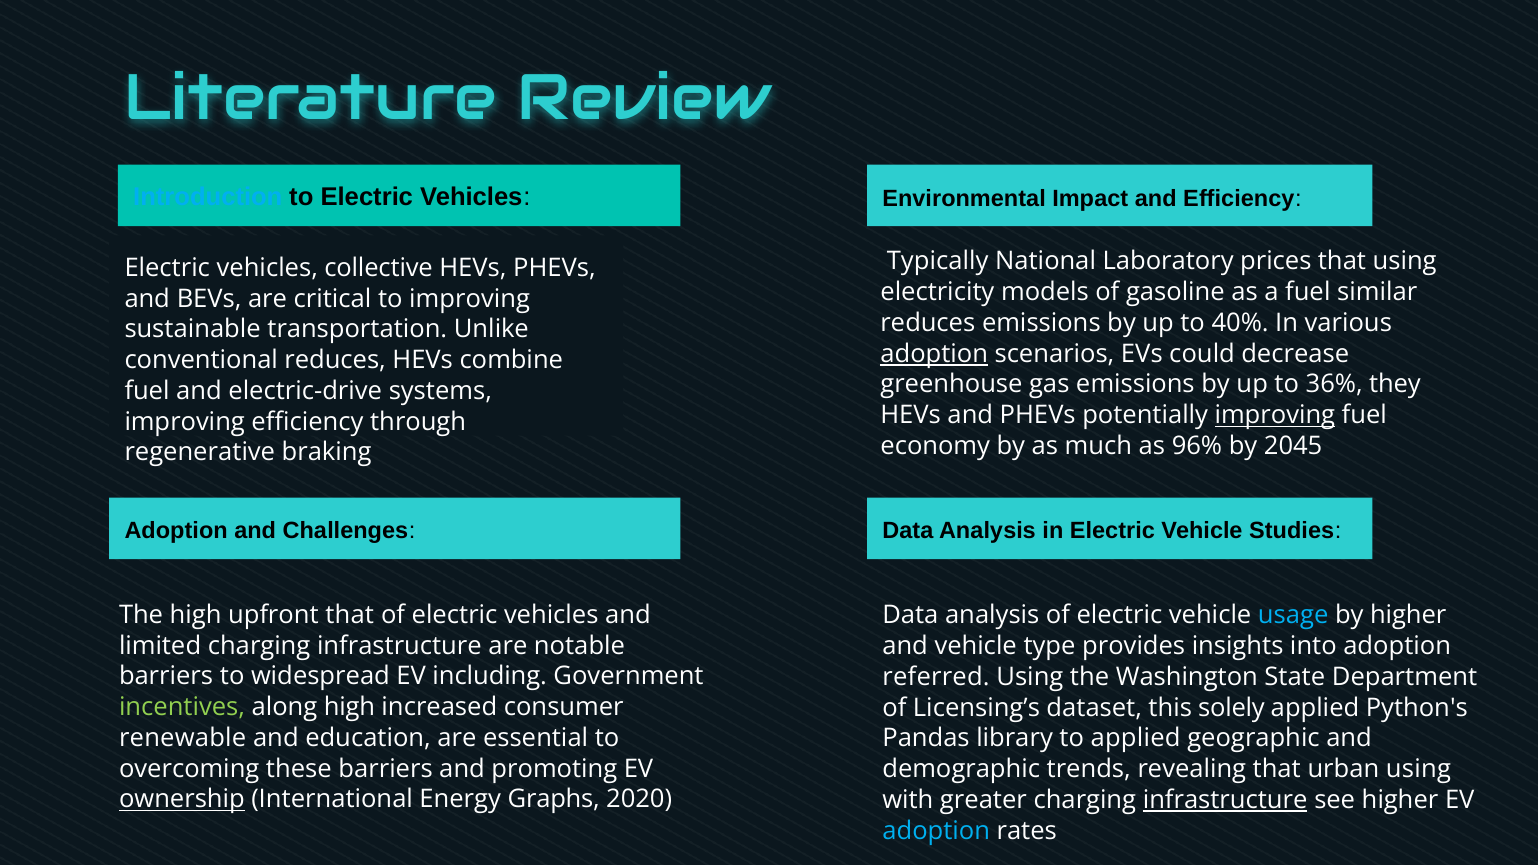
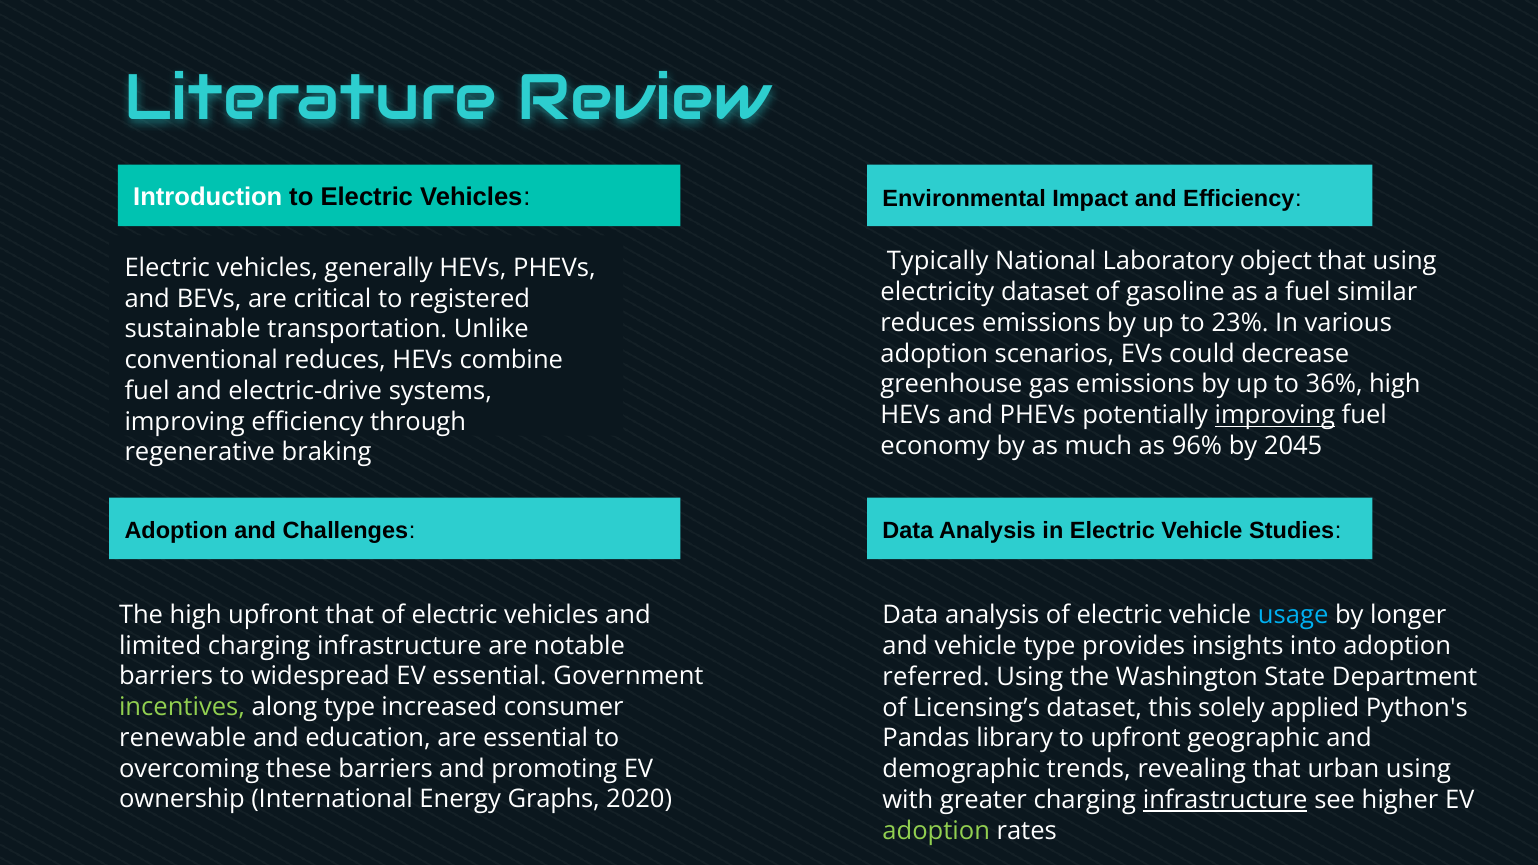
Introduction colour: light blue -> white (208, 197)
prices: prices -> object (1276, 262)
collective: collective -> generally (379, 268)
electricity models: models -> dataset (1045, 292)
to improving: improving -> registered (470, 299)
40%: 40% -> 23% (1240, 323)
adoption underline: present -> none (934, 354)
36% they: they -> high (1395, 385)
by higher: higher -> longer (1408, 616)
EV including: including -> essential (490, 677)
along high: high -> type (350, 707)
to applied: applied -> upfront (1136, 739)
ownership underline: present -> none (182, 800)
adoption colour: light blue -> light green (936, 831)
